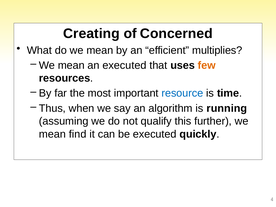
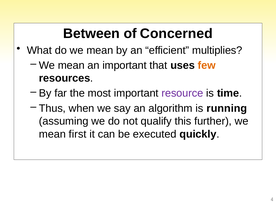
Creating: Creating -> Between (91, 34)
an executed: executed -> important (125, 65)
resource colour: blue -> purple (182, 93)
find: find -> first (78, 134)
